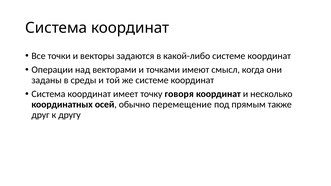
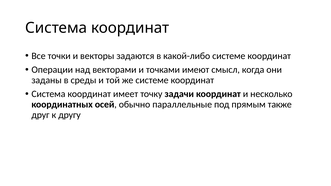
говоря: говоря -> задачи (179, 94)
перемещение: перемещение -> параллельные (182, 105)
